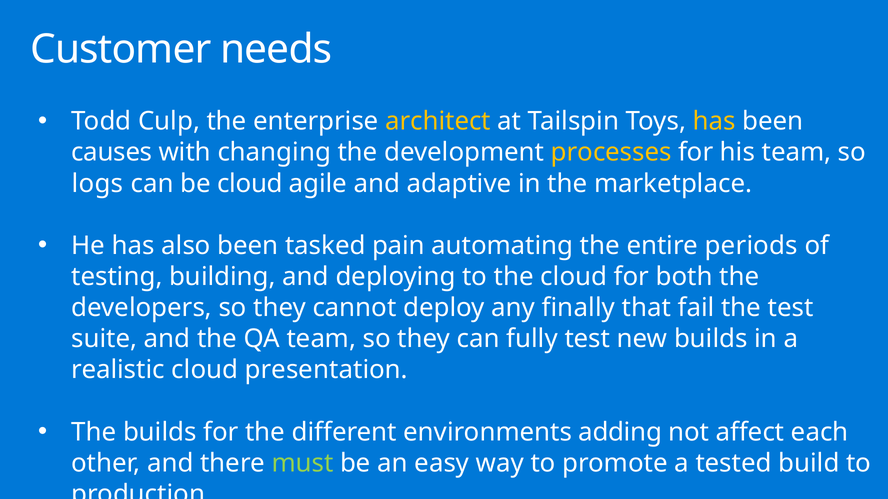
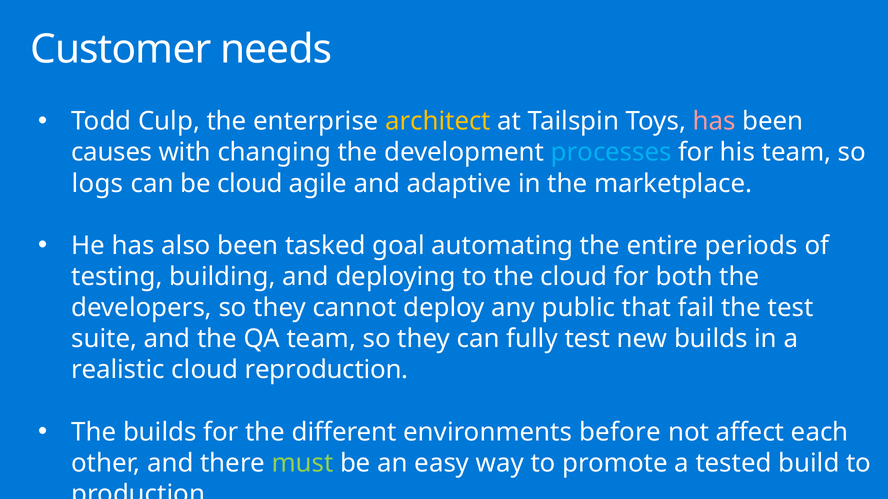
has colour: yellow -> pink (714, 122)
processes colour: yellow -> light blue (611, 153)
pain: pain -> goal (398, 246)
finally: finally -> public (578, 308)
presentation: presentation -> reproduction (326, 370)
adding: adding -> before (620, 432)
